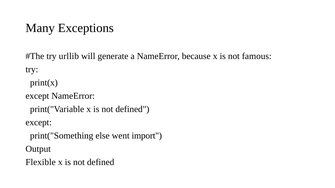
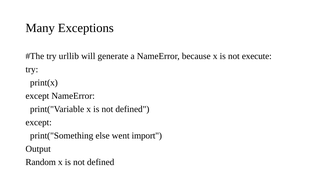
famous: famous -> execute (257, 56)
Flexible: Flexible -> Random (41, 163)
